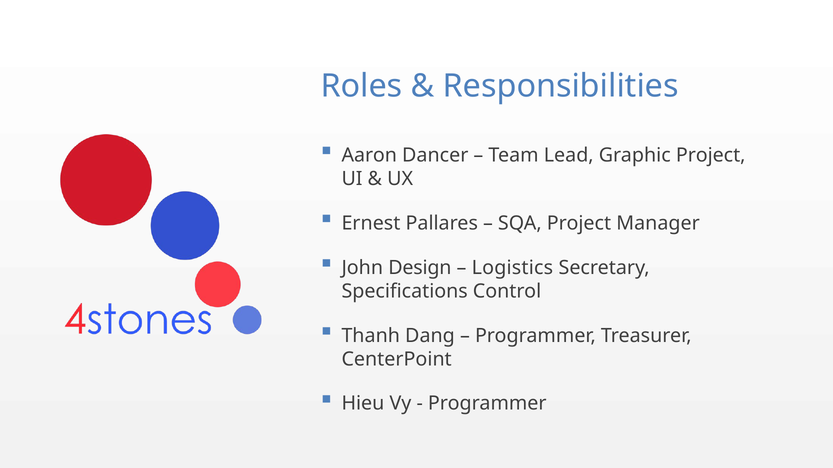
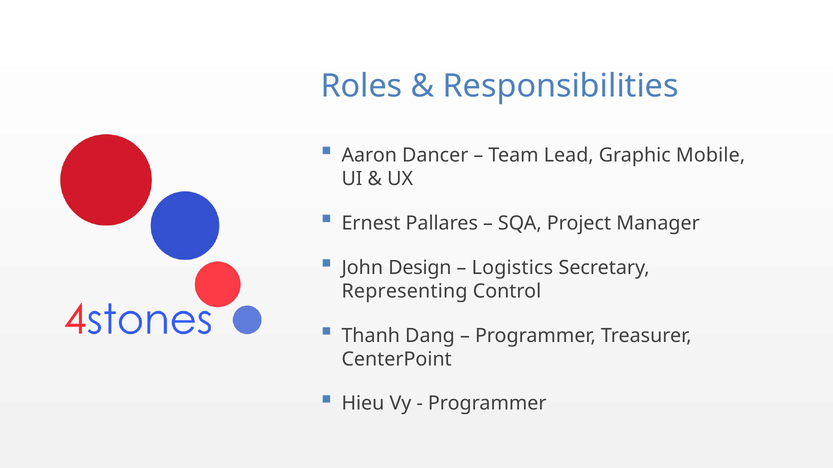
Graphic Project: Project -> Mobile (711, 155)
Specifications: Specifications -> Representing (405, 292)
